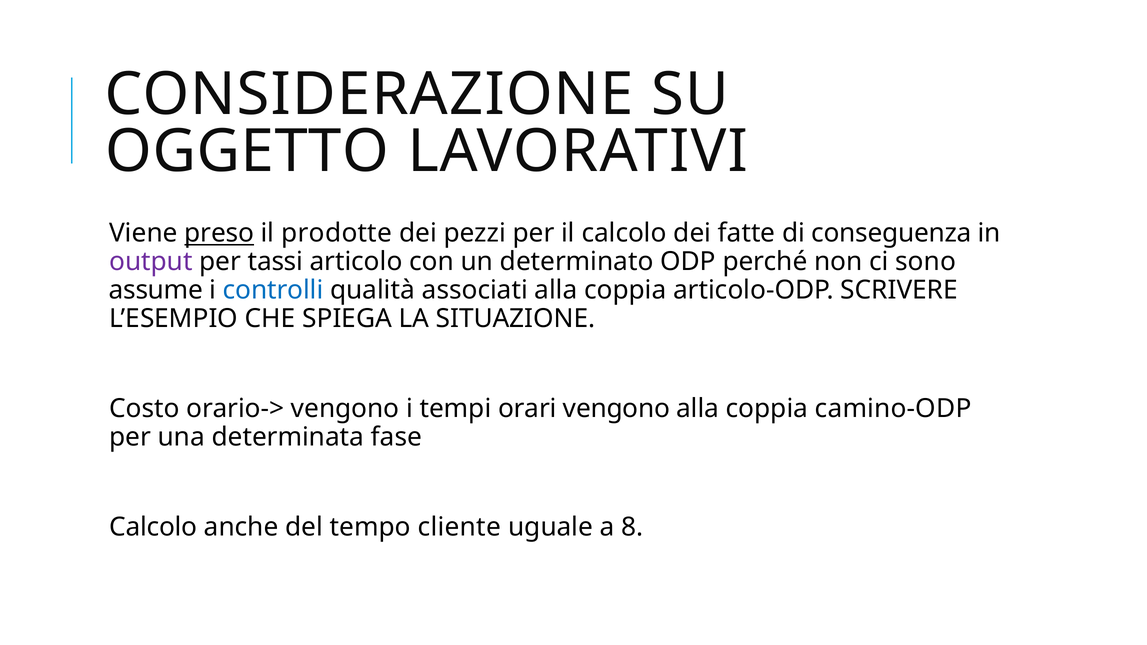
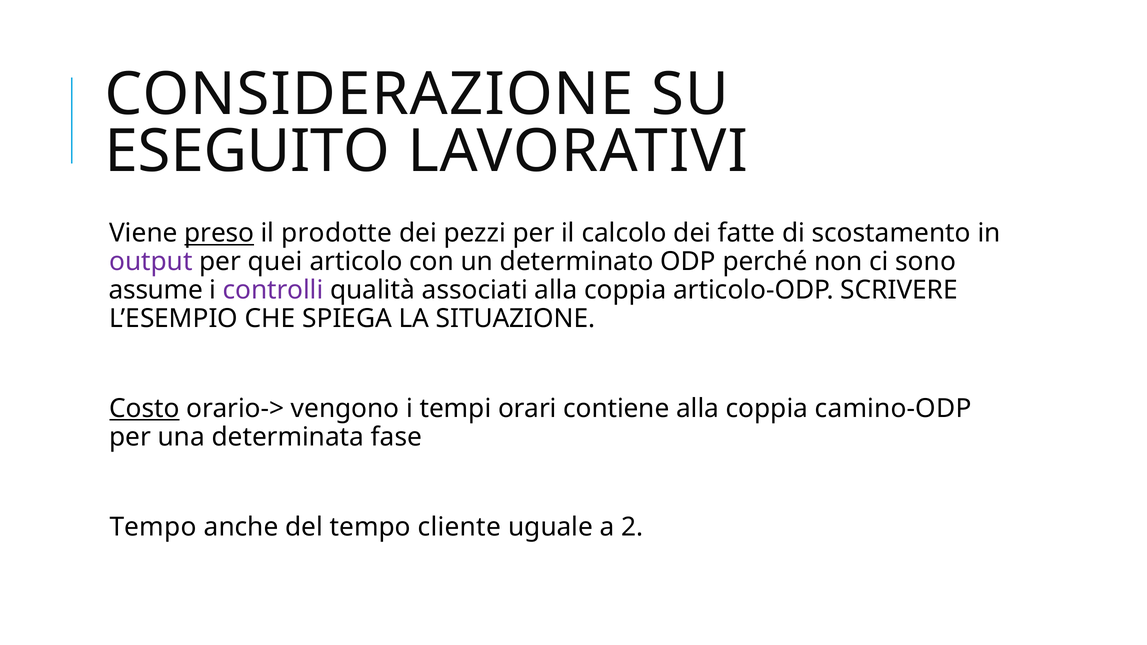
OGGETTO: OGGETTO -> ESEGUITO (247, 152)
conseguenza: conseguenza -> scostamento (891, 233)
tassi: tassi -> quei (275, 262)
controlli colour: blue -> purple (273, 290)
Costo underline: none -> present (144, 409)
orari vengono: vengono -> contiene (616, 409)
Calcolo: Calcolo -> Tempo (153, 527)
8: 8 -> 2 (632, 527)
